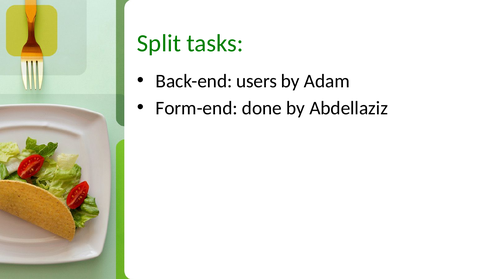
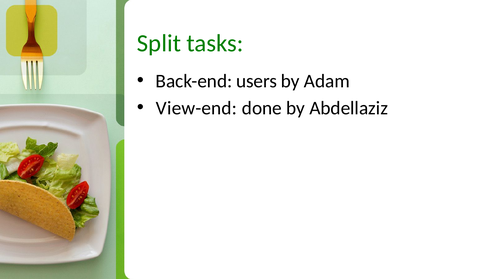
Form-end: Form-end -> View-end (197, 108)
